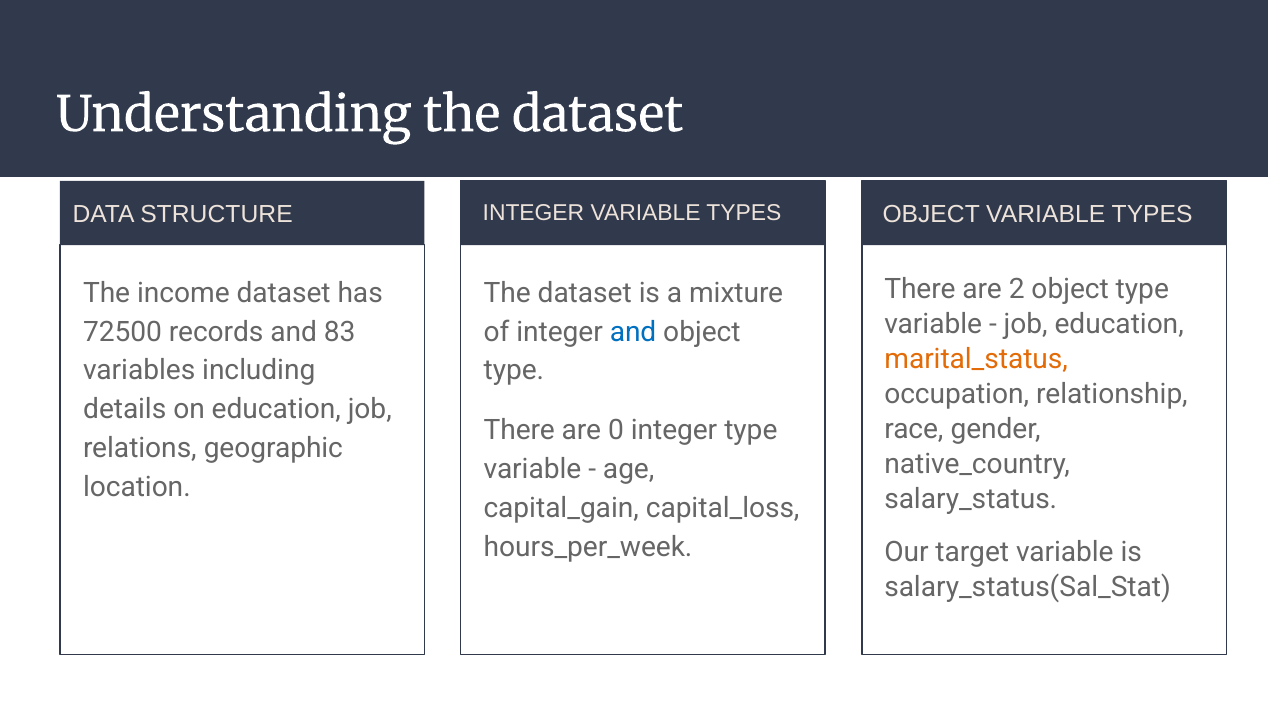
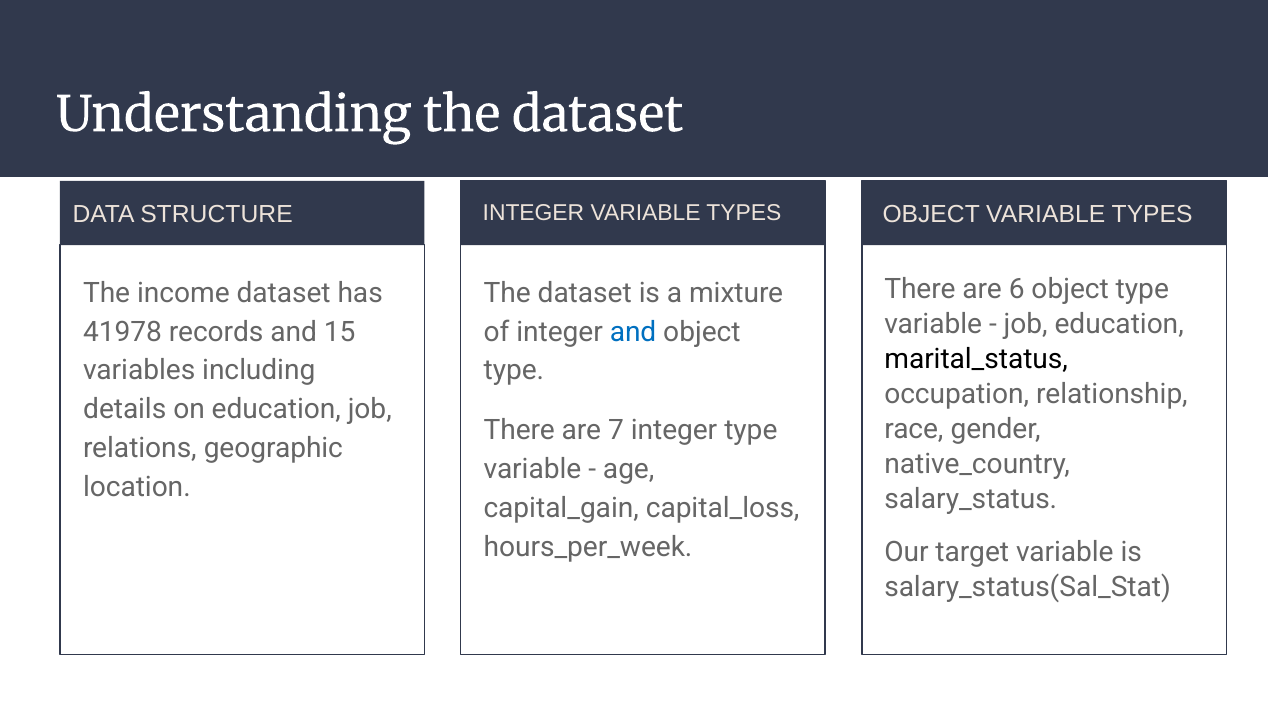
2: 2 -> 6 (1017, 289)
72500: 72500 -> 41978 (123, 332)
83: 83 -> 15 (340, 332)
marital_status colour: orange -> black (976, 359)
0: 0 -> 7 (616, 431)
